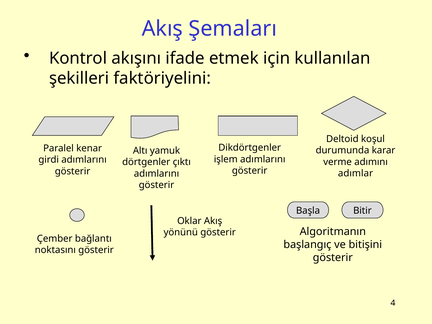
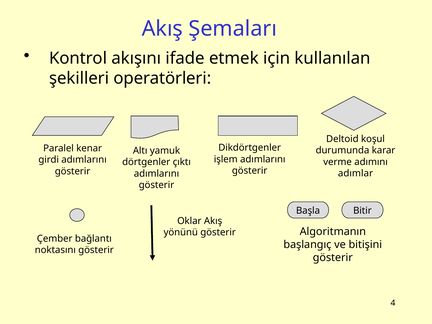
faktöriyelini: faktöriyelini -> operatörleri (162, 78)
